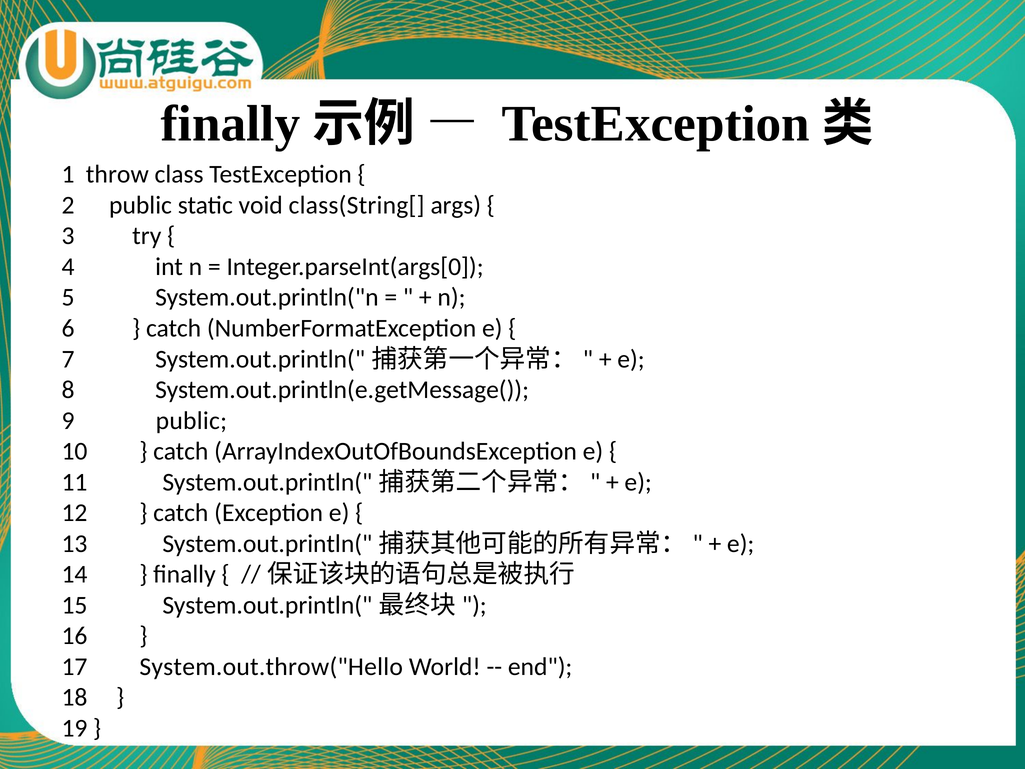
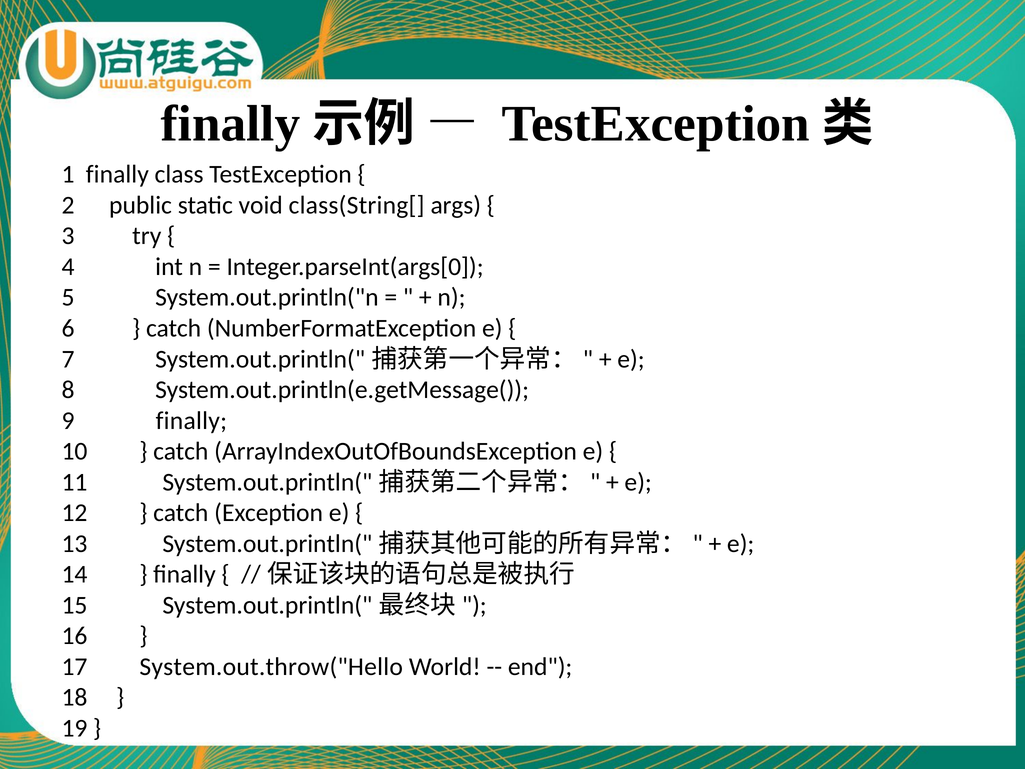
1 throw: throw -> finally (117, 174)
9 public: public -> finally (191, 420)
